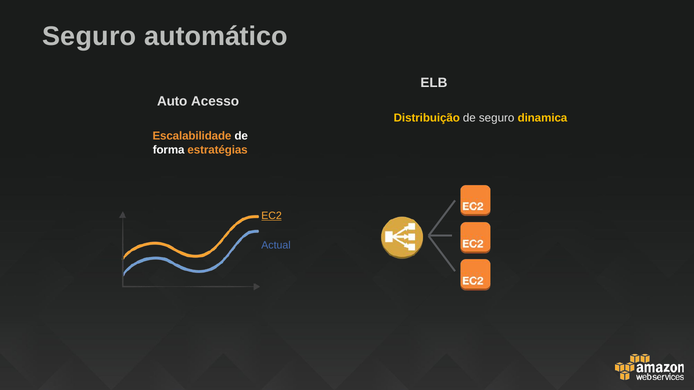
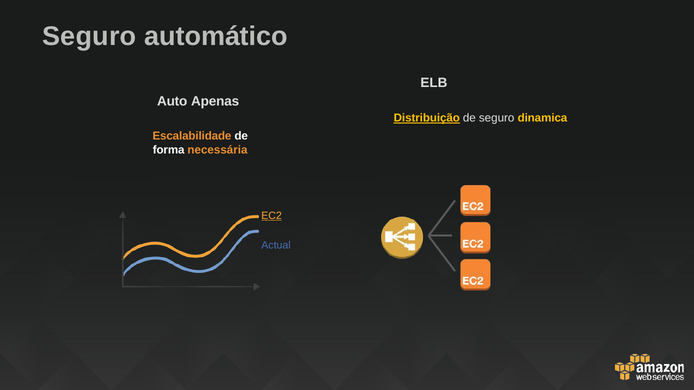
Acesso: Acesso -> Apenas (215, 101)
Distribuição underline: none -> present (427, 118)
estratégias: estratégias -> necessária (217, 150)
